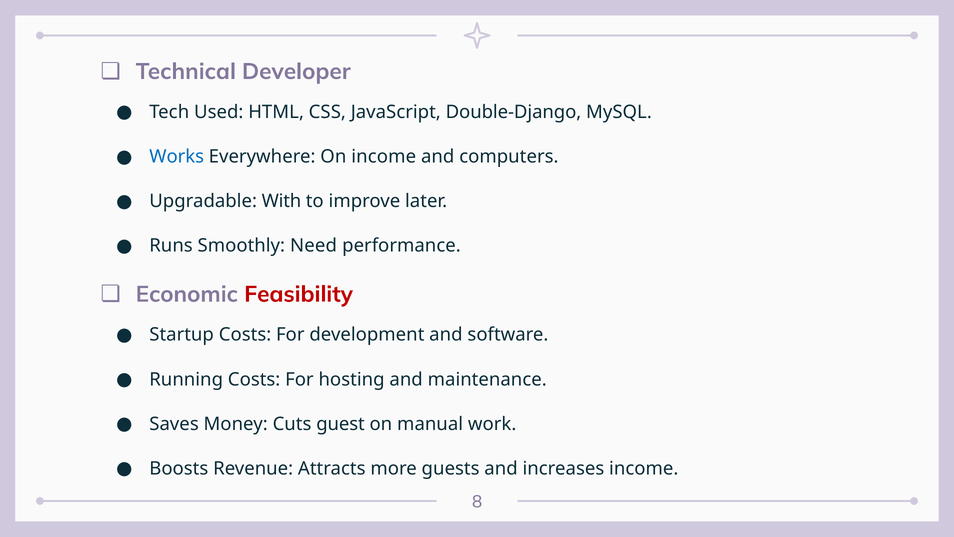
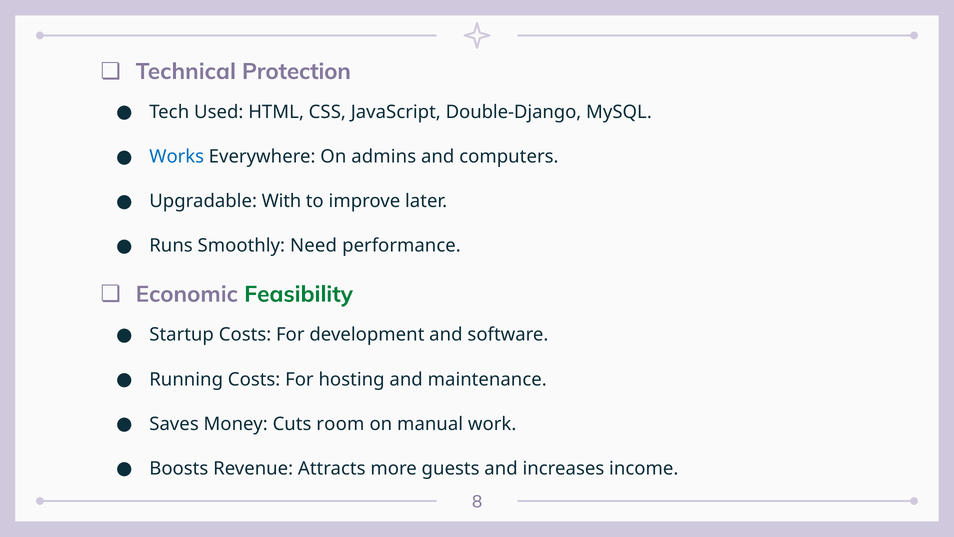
Developer: Developer -> Protection (296, 71)
On income: income -> admins (384, 157)
Feasibility colour: red -> green (299, 294)
guest: guest -> room (340, 424)
